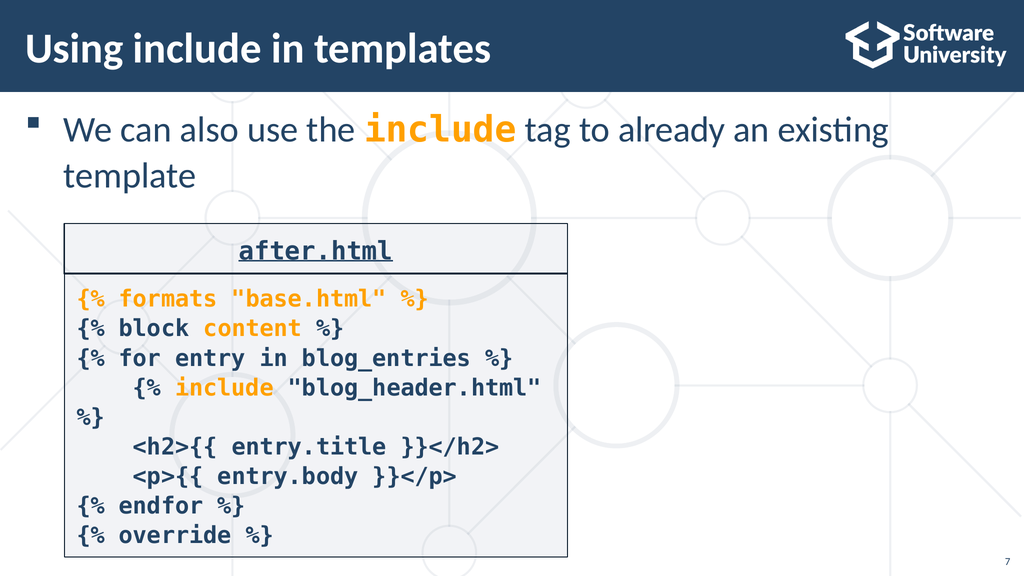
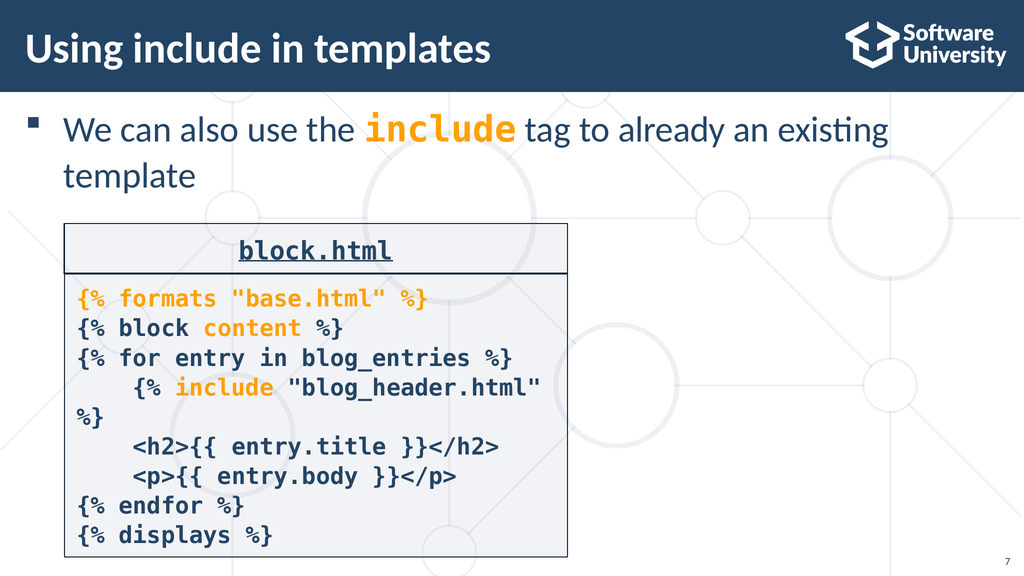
after.html: after.html -> block.html (316, 251)
override: override -> displays (175, 536)
